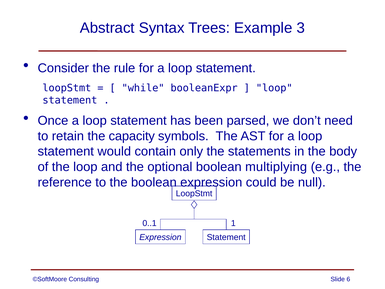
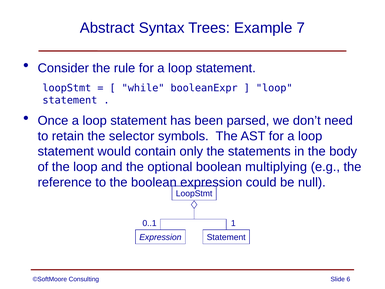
3: 3 -> 7 (301, 28)
capacity: capacity -> selector (132, 136)
